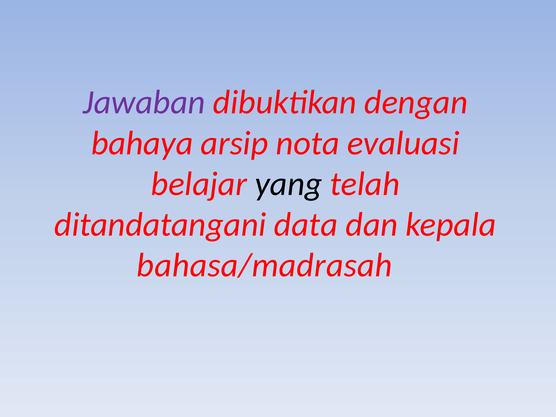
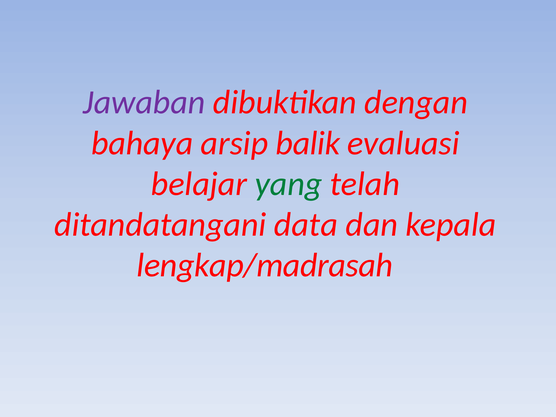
nota: nota -> balik (308, 143)
yang colour: black -> green (289, 184)
bahasa/madrasah: bahasa/madrasah -> lengkap/madrasah (265, 265)
